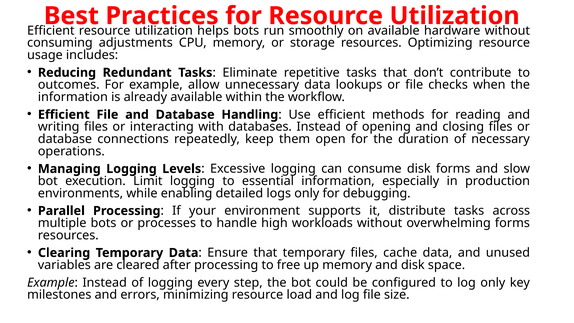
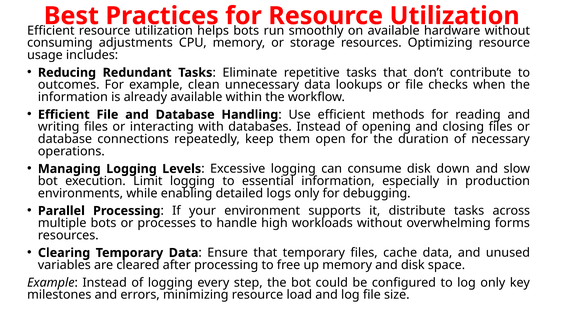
allow: allow -> clean (204, 85)
disk forms: forms -> down (453, 169)
